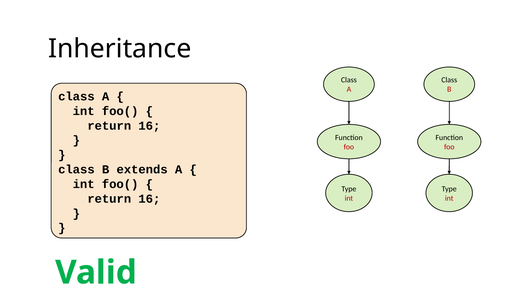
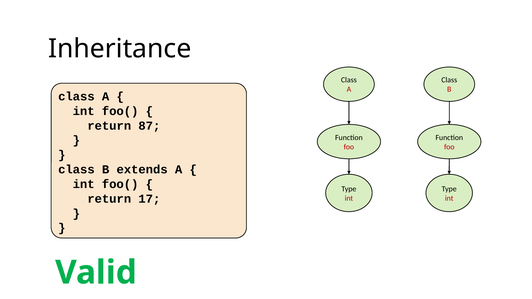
16: 16 -> 87 (149, 126)
16: 16 -> 17 (149, 199)
